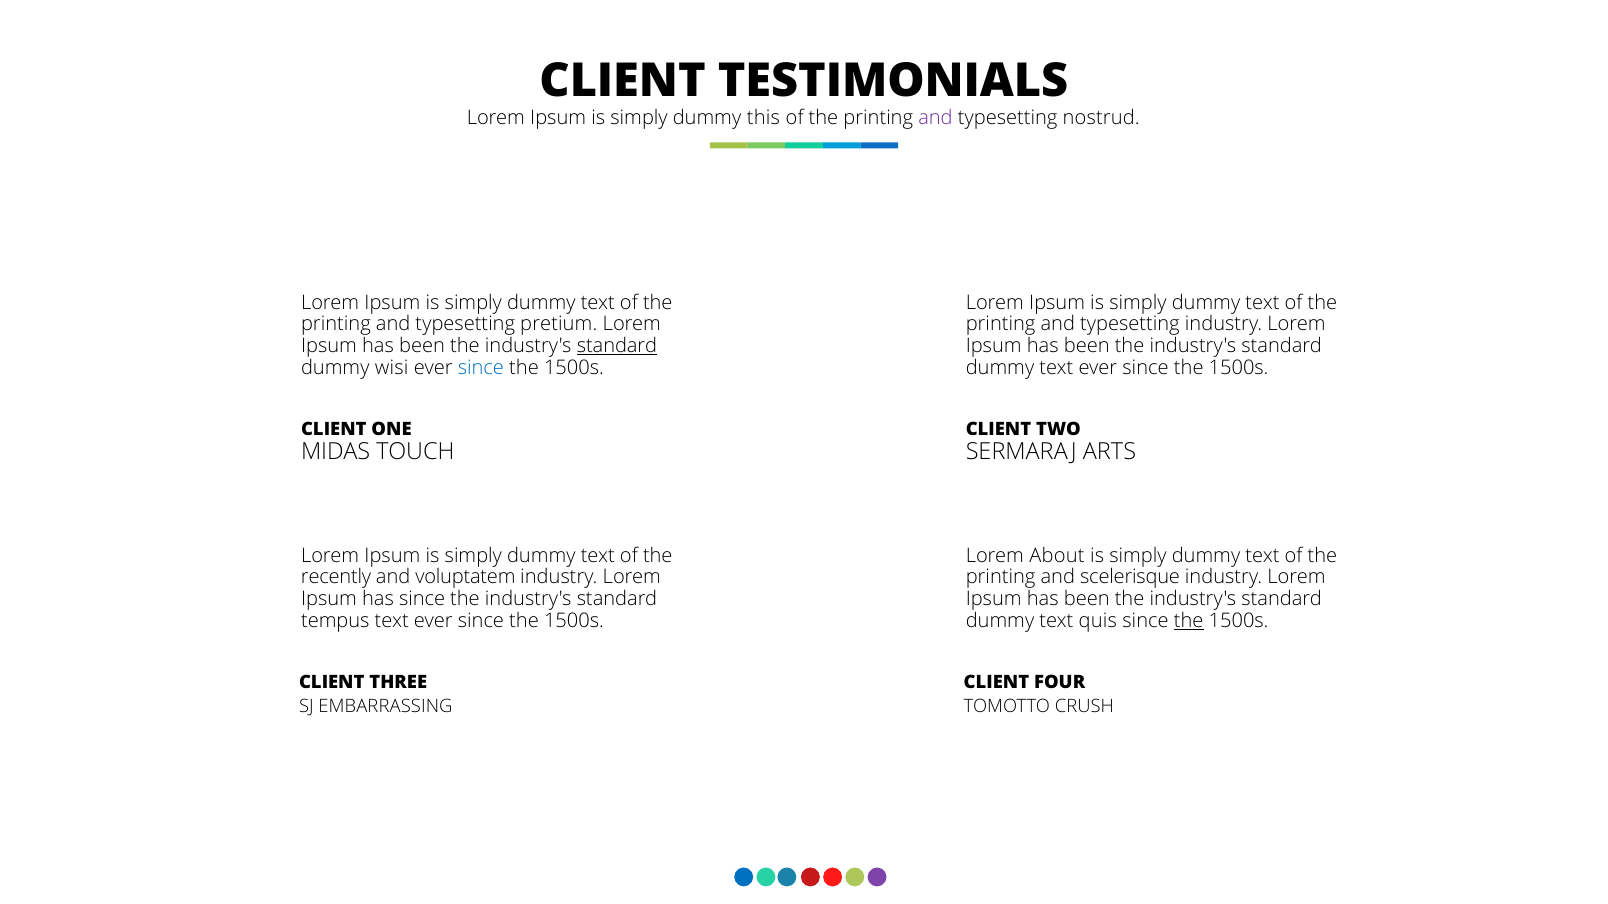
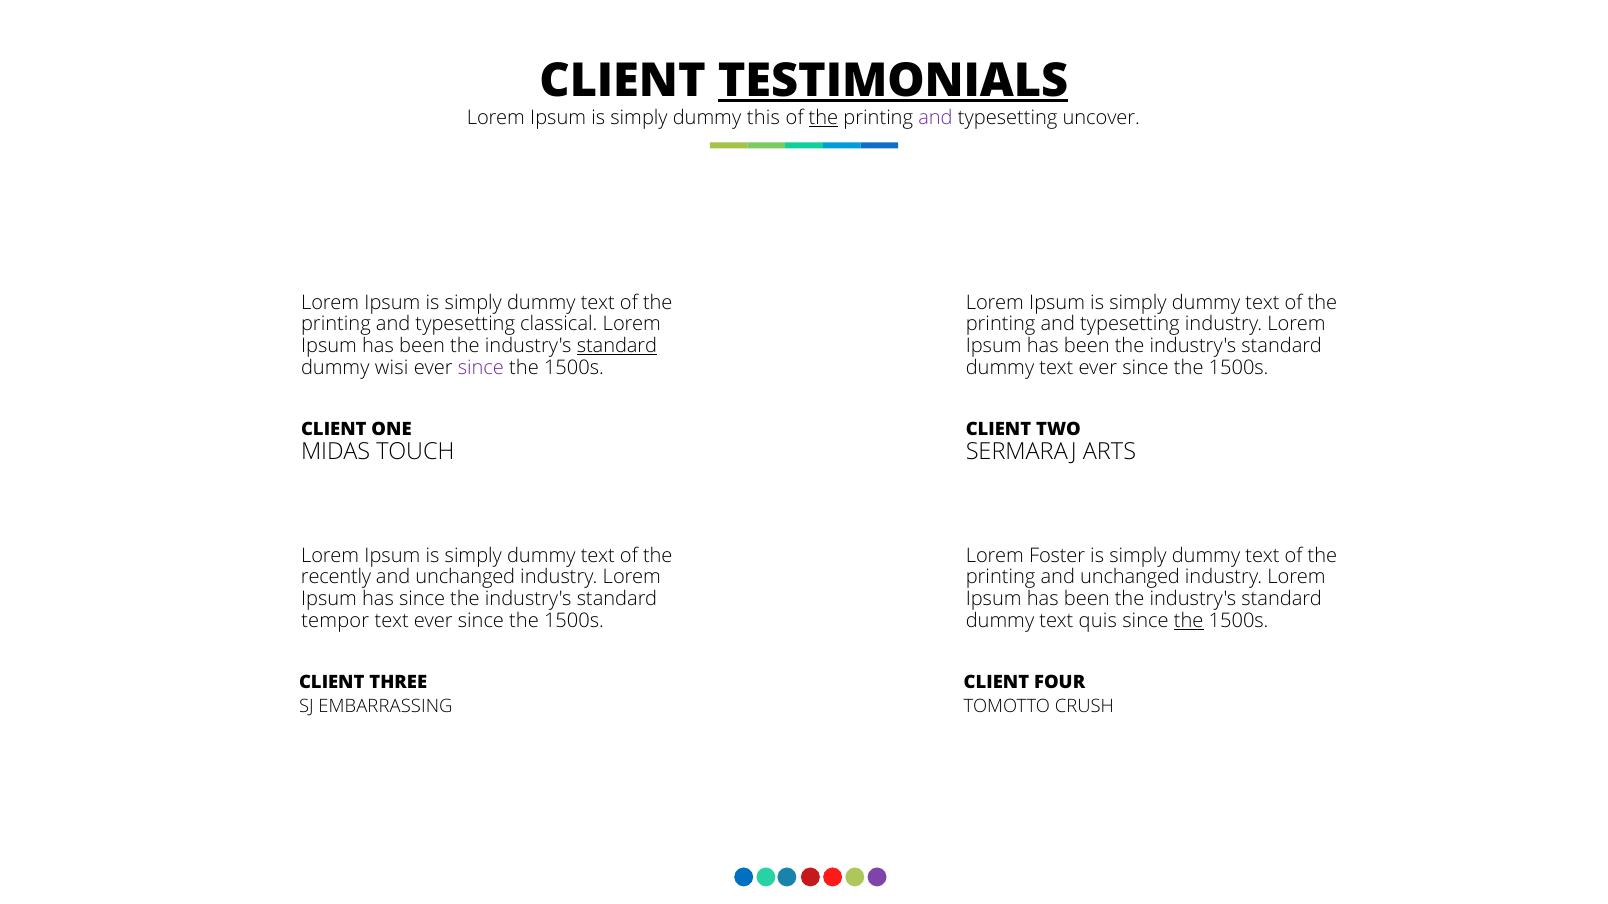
TESTIMONIALS underline: none -> present (893, 81)
the underline: none -> present (823, 118)
nostrud: nostrud -> uncover (1101, 118)
pretium: pretium -> classical (559, 324)
since colour: blue -> purple (481, 368)
About: About -> Foster (1057, 556)
voluptatem: voluptatem -> unchanged (465, 578)
printing and scelerisque: scelerisque -> unchanged (1130, 578)
tempus: tempus -> tempor (335, 621)
